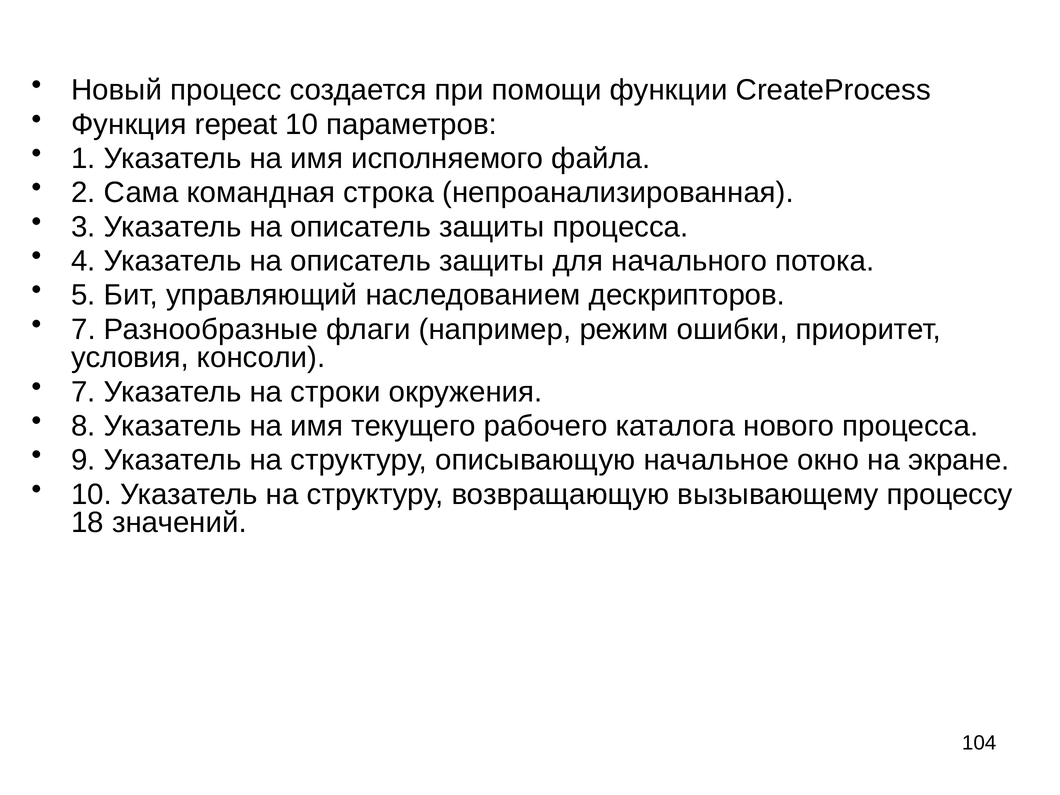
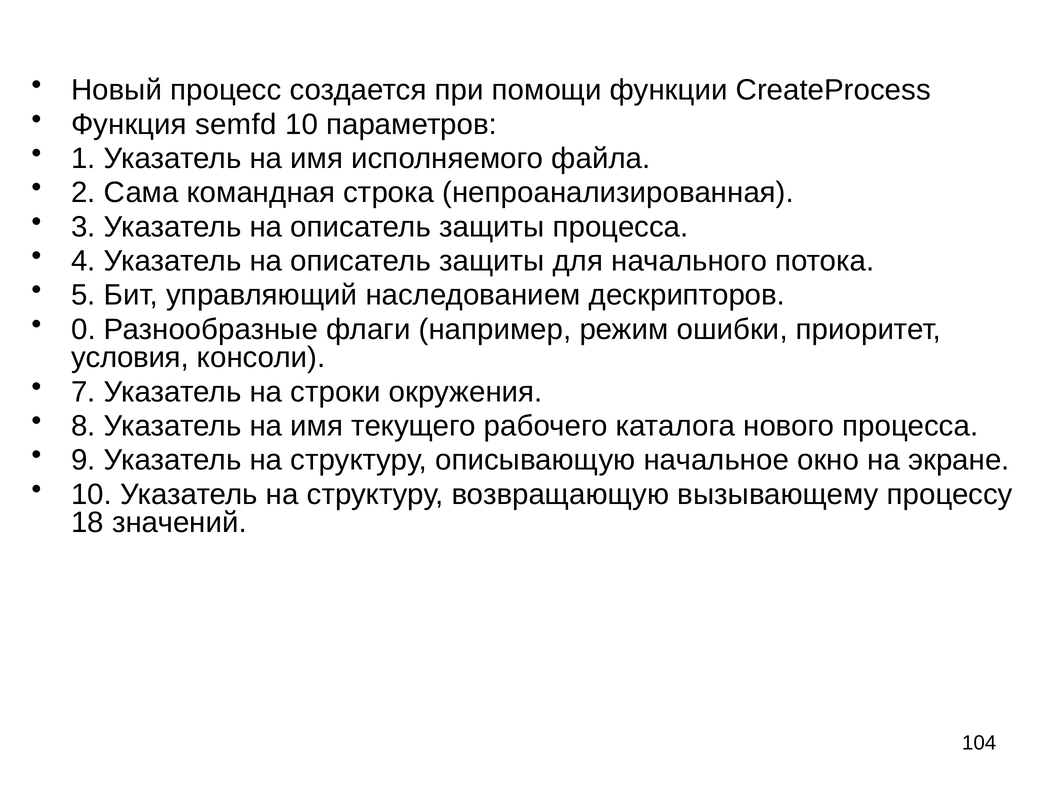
repeat: repeat -> semfd (236, 124)
7: 7 -> 0 (83, 329)
